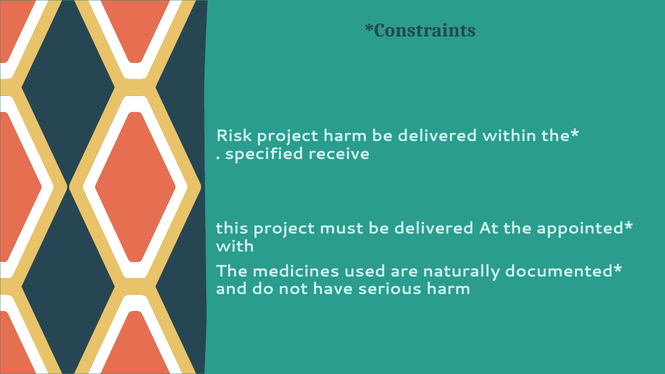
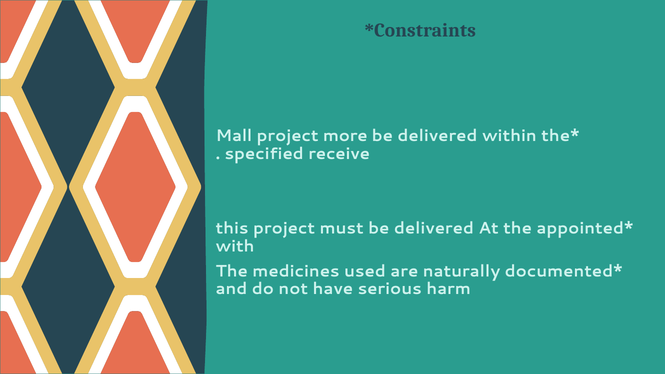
Risk: Risk -> Mall (234, 136)
project harm: harm -> more (345, 136)
